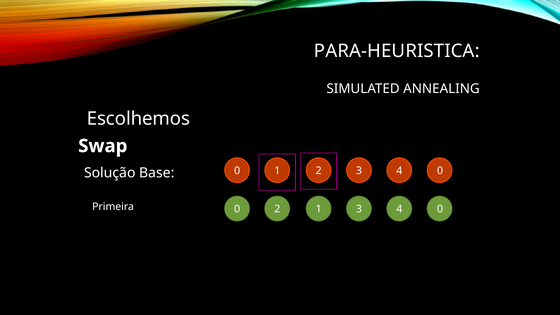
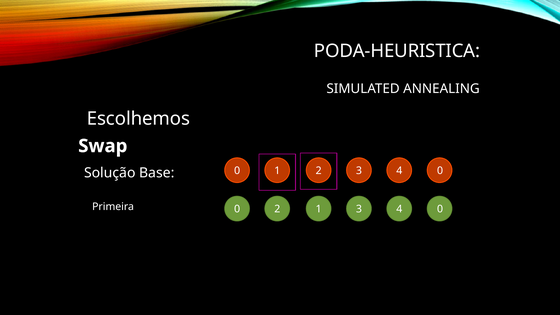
PARA-HEURISTICA: PARA-HEURISTICA -> PODA-HEURISTICA (397, 51)
